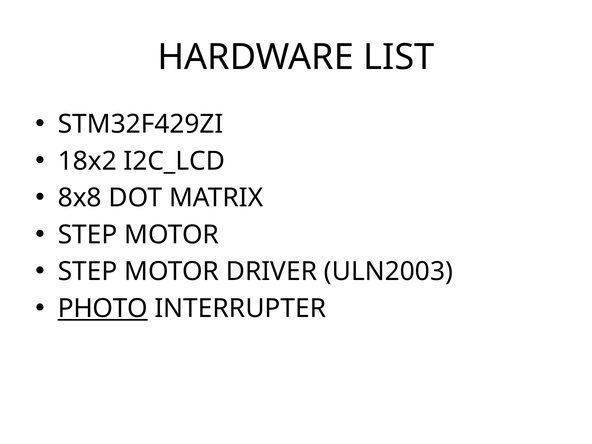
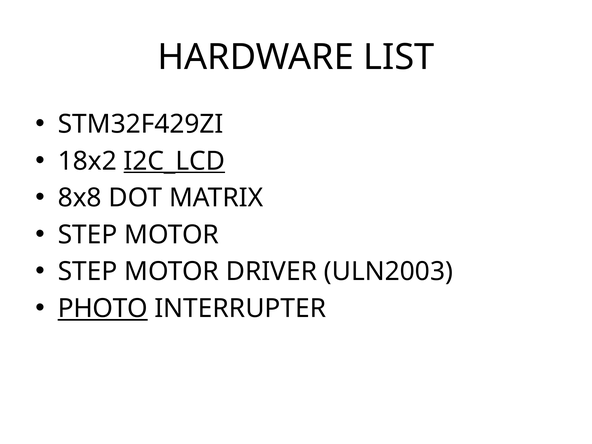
I2C_LCD underline: none -> present (174, 161)
